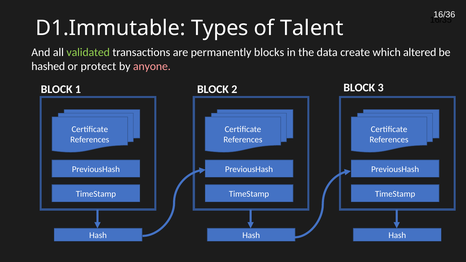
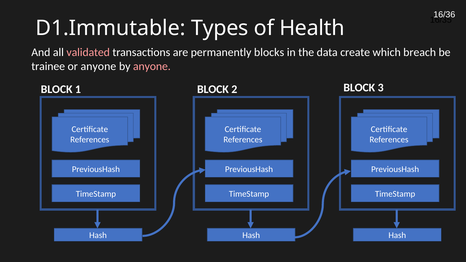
Talent: Talent -> Health (312, 28)
validated colour: light green -> pink (88, 52)
altered: altered -> breach (420, 52)
hashed: hashed -> trainee (48, 66)
or protect: protect -> anyone (98, 66)
